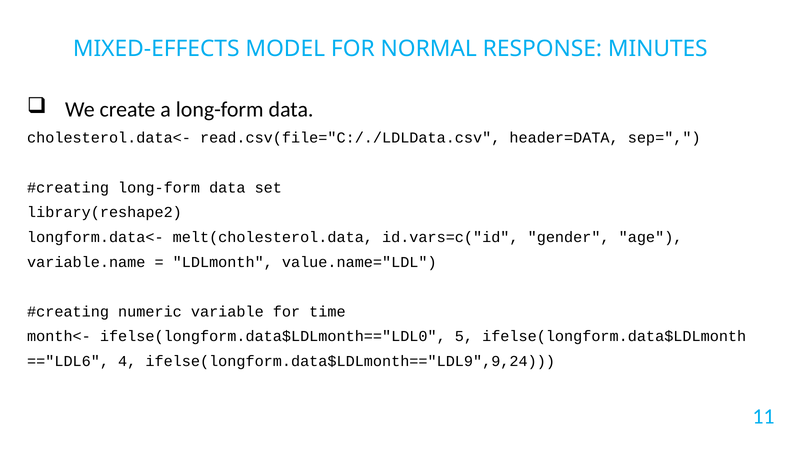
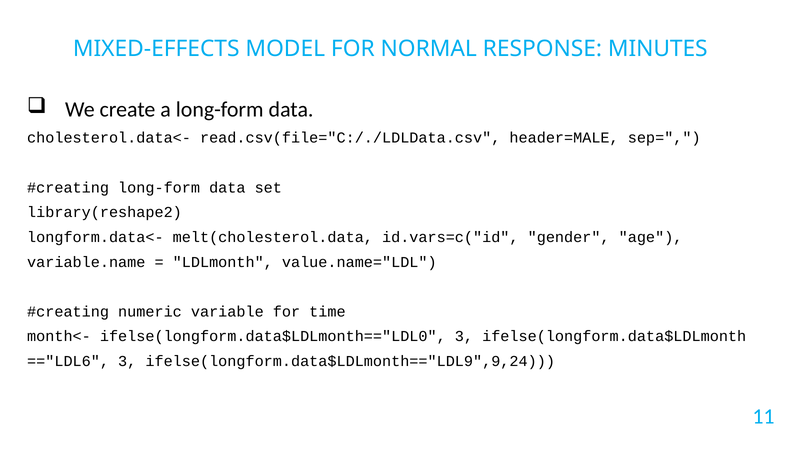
header=DATA: header=DATA -> header=MALE (564, 138)
ifelse(longform.data$LDLmonth=="LDL0 5: 5 -> 3 (464, 336)
=="LDL6 4: 4 -> 3 (127, 361)
